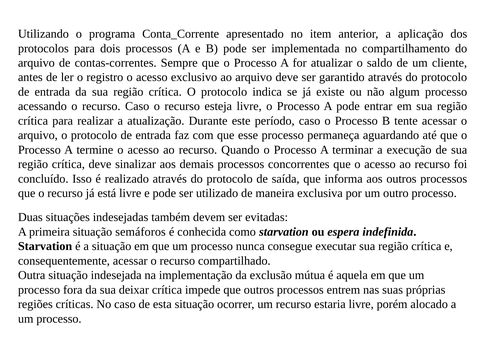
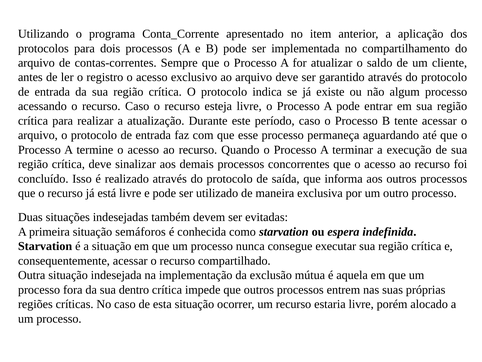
deixar: deixar -> dentro (134, 289)
